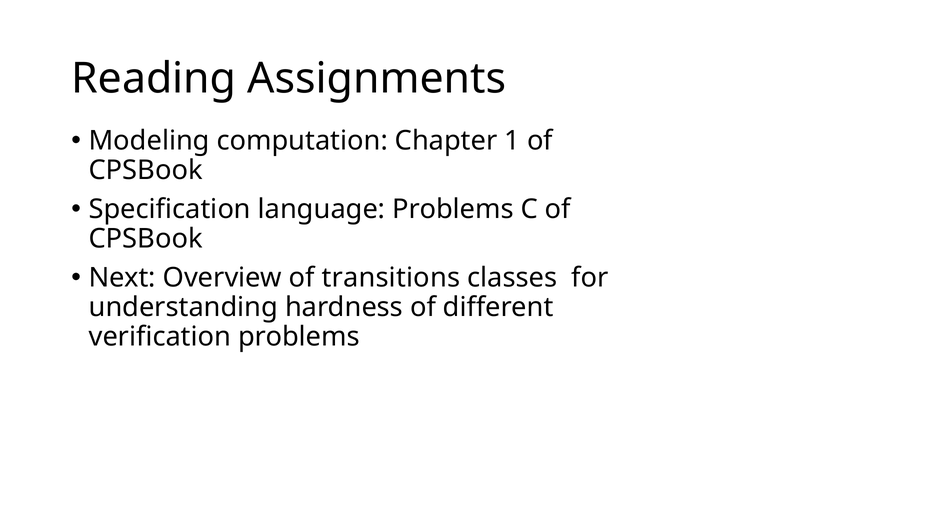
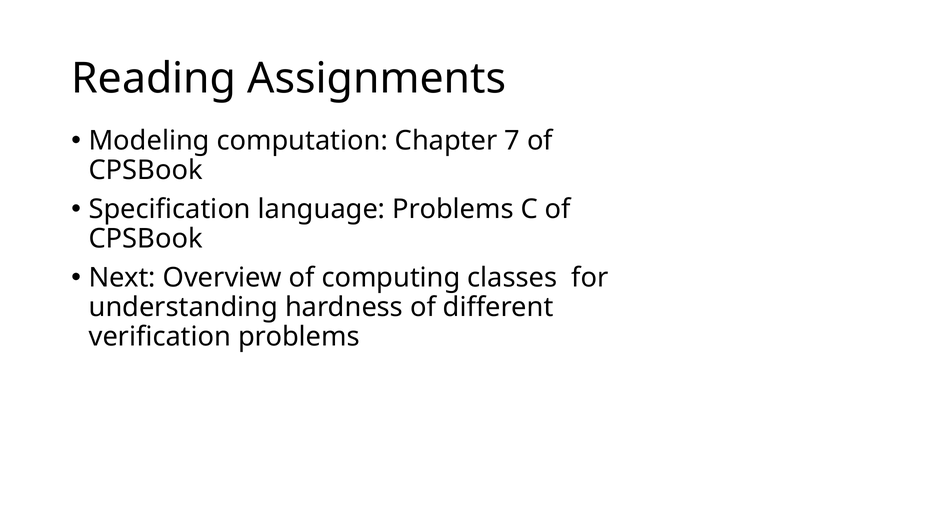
1: 1 -> 7 (512, 141)
transitions: transitions -> computing (391, 278)
